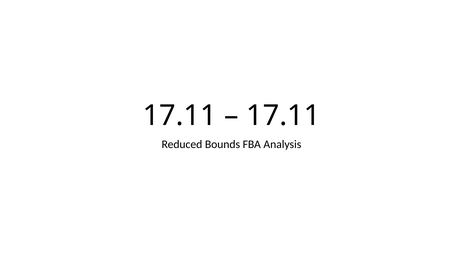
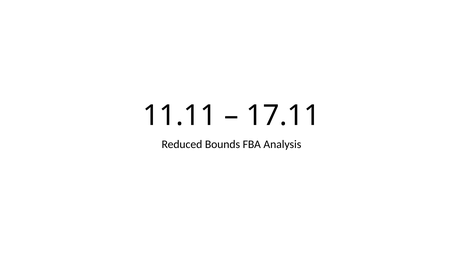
17.11: 17.11 -> 11.11 (180, 116)
